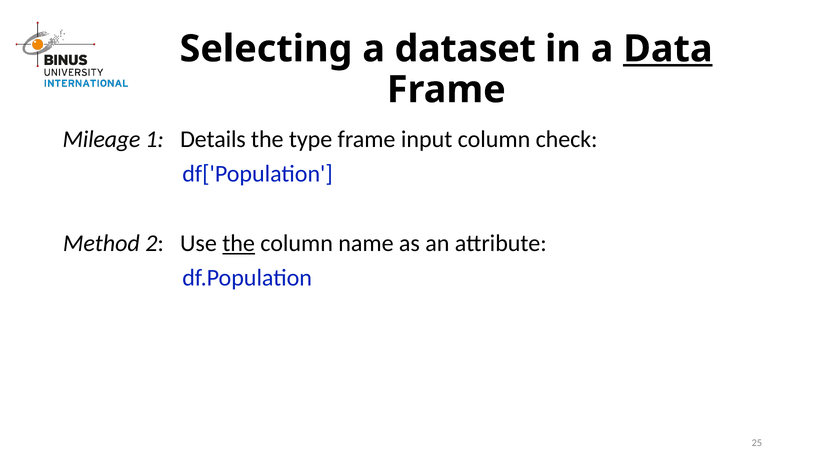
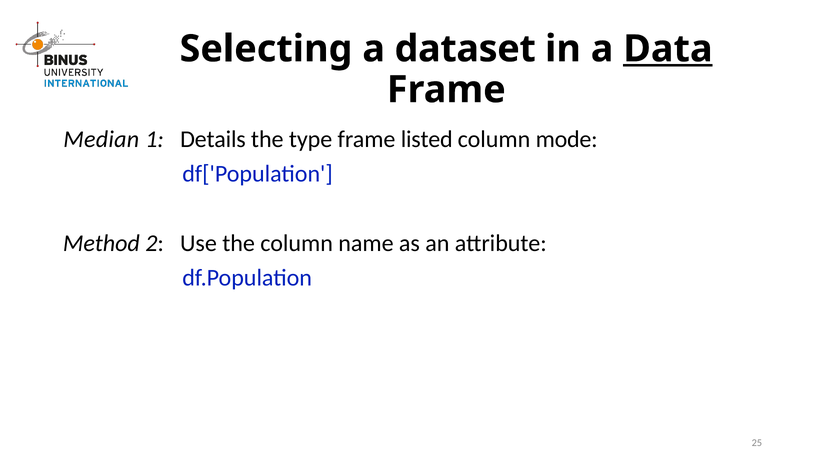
Mileage: Mileage -> Median (101, 139)
input: input -> listed (427, 139)
check: check -> mode (567, 139)
the underline: present -> none (239, 243)
